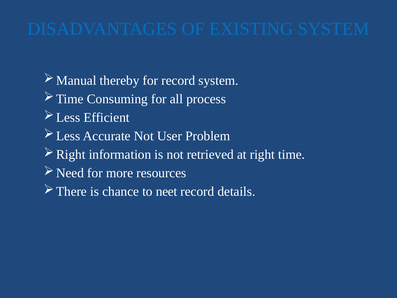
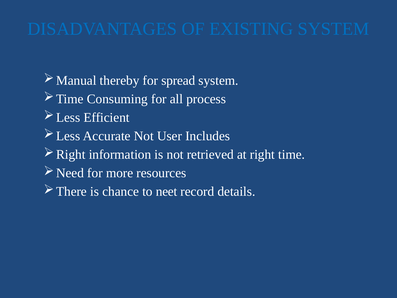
for record: record -> spread (178, 80)
Problem: Problem -> Includes (208, 136)
